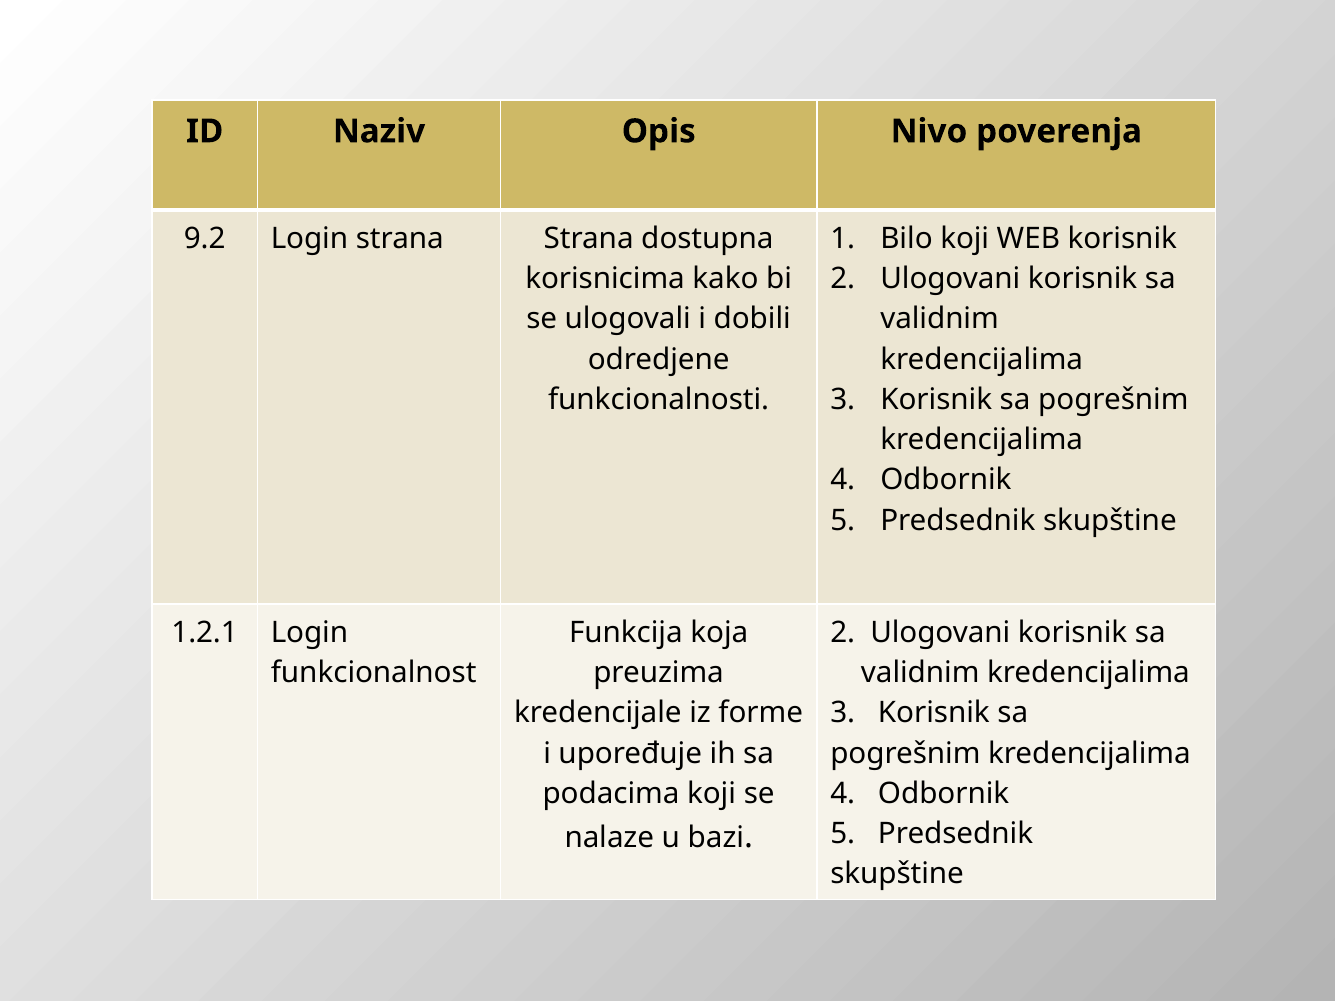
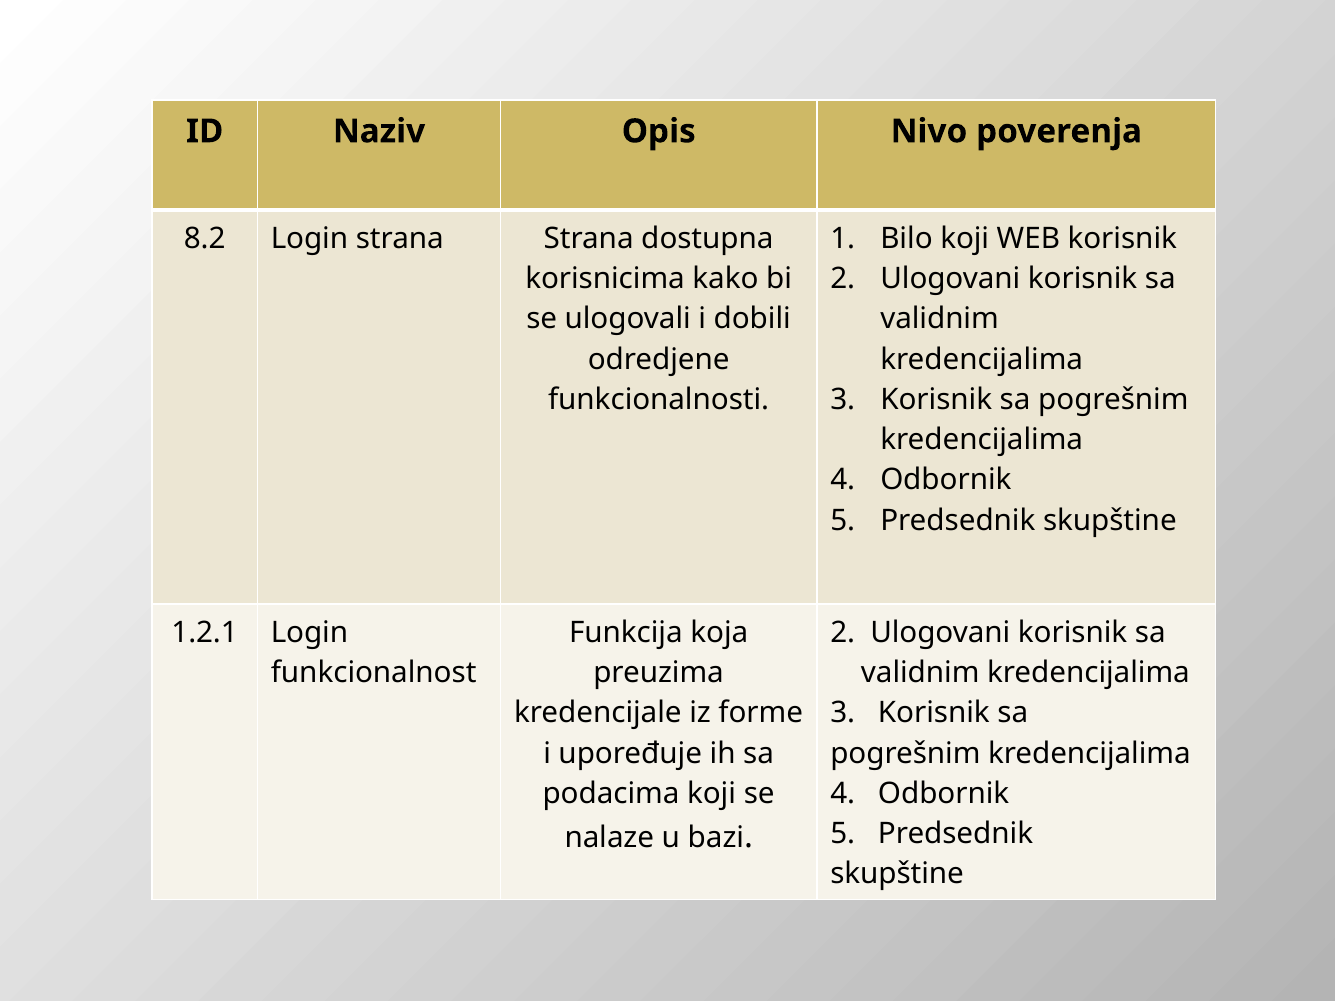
9.2: 9.2 -> 8.2 (205, 239)
